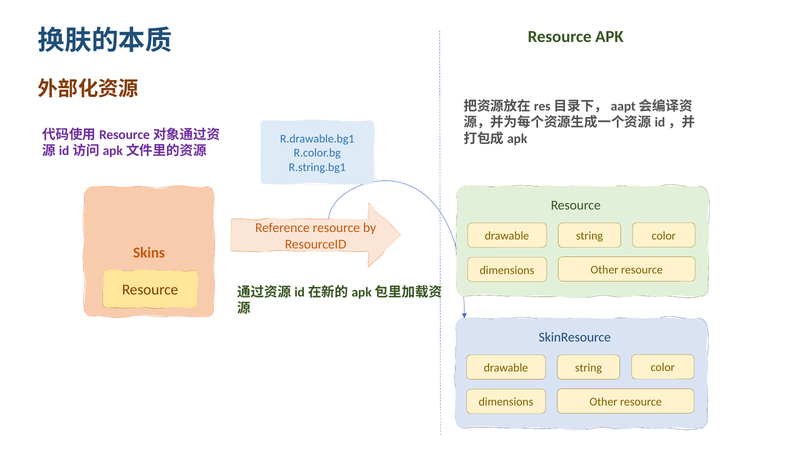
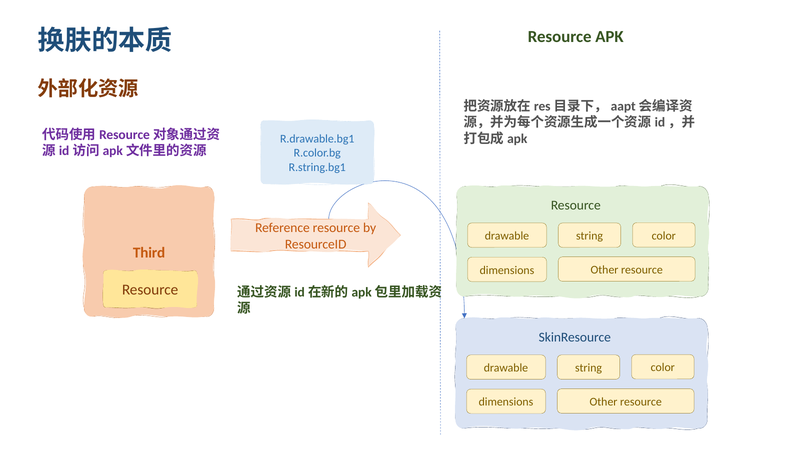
Skins: Skins -> Third (149, 253)
